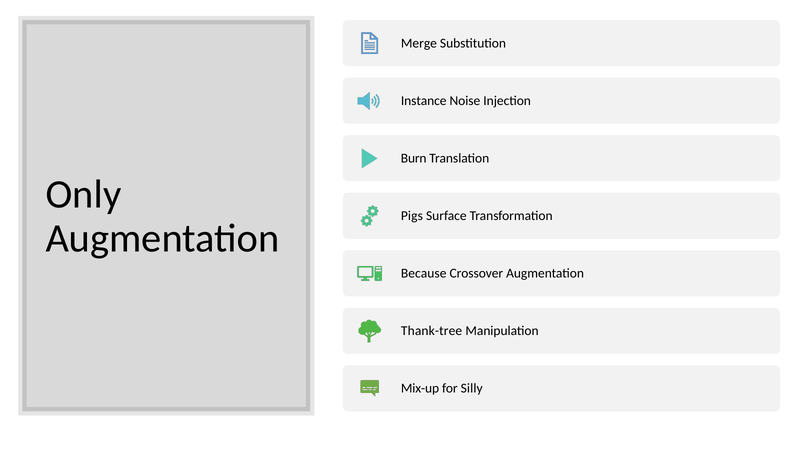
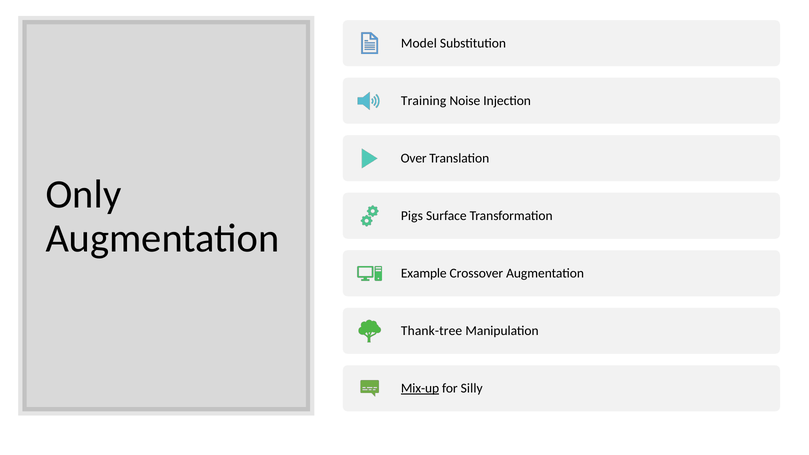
Merge: Merge -> Model (419, 43)
Instance: Instance -> Training (424, 101)
Burn: Burn -> Over (414, 158)
Because: Because -> Example (424, 273)
Mix-up underline: none -> present (420, 388)
